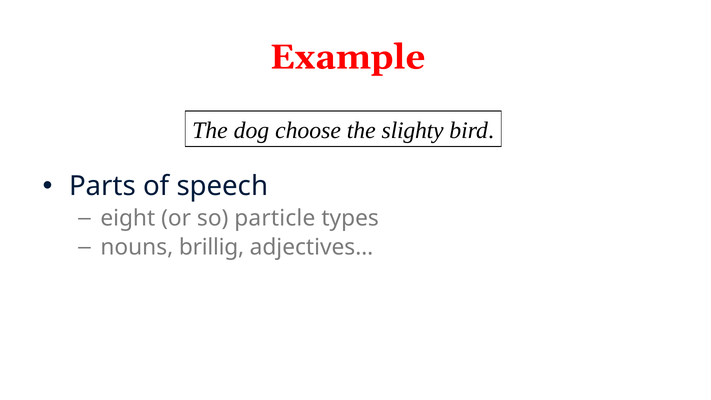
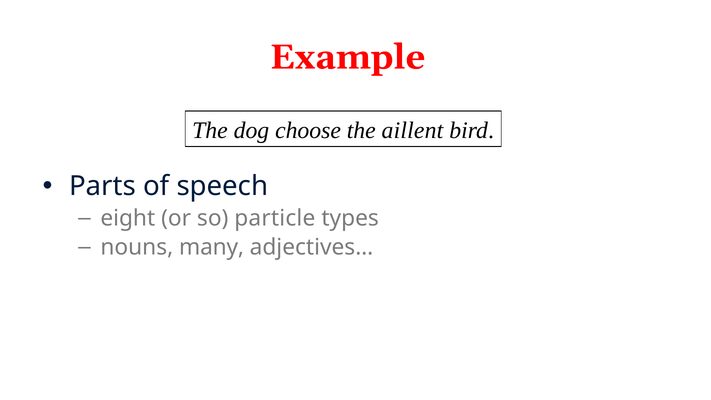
slighty: slighty -> aillent (412, 130)
brillig: brillig -> many (212, 247)
